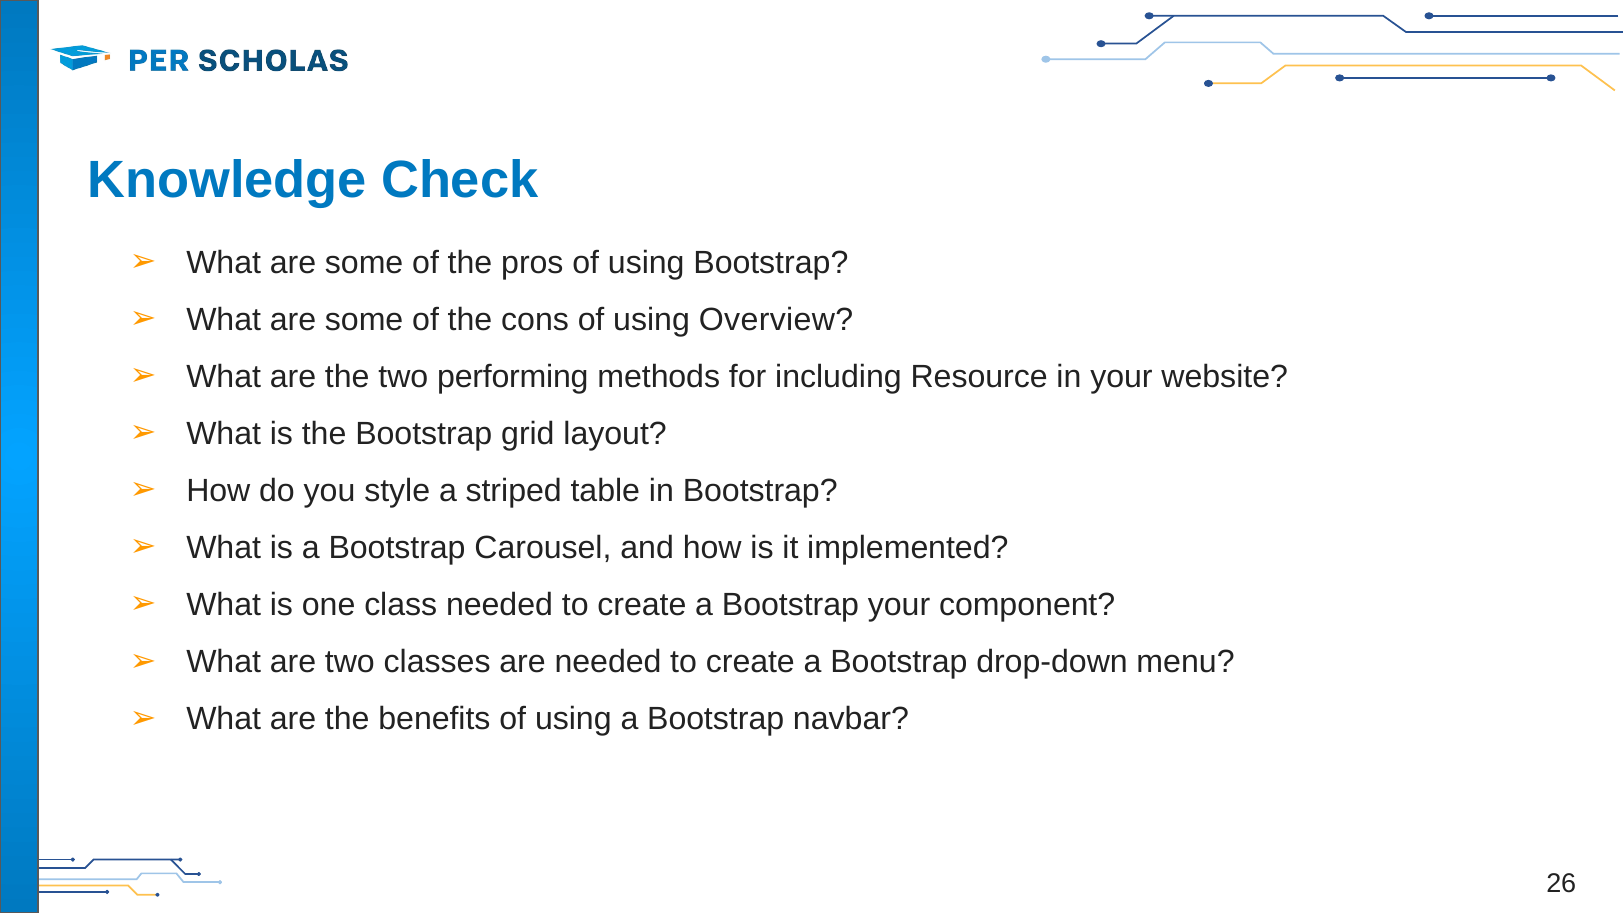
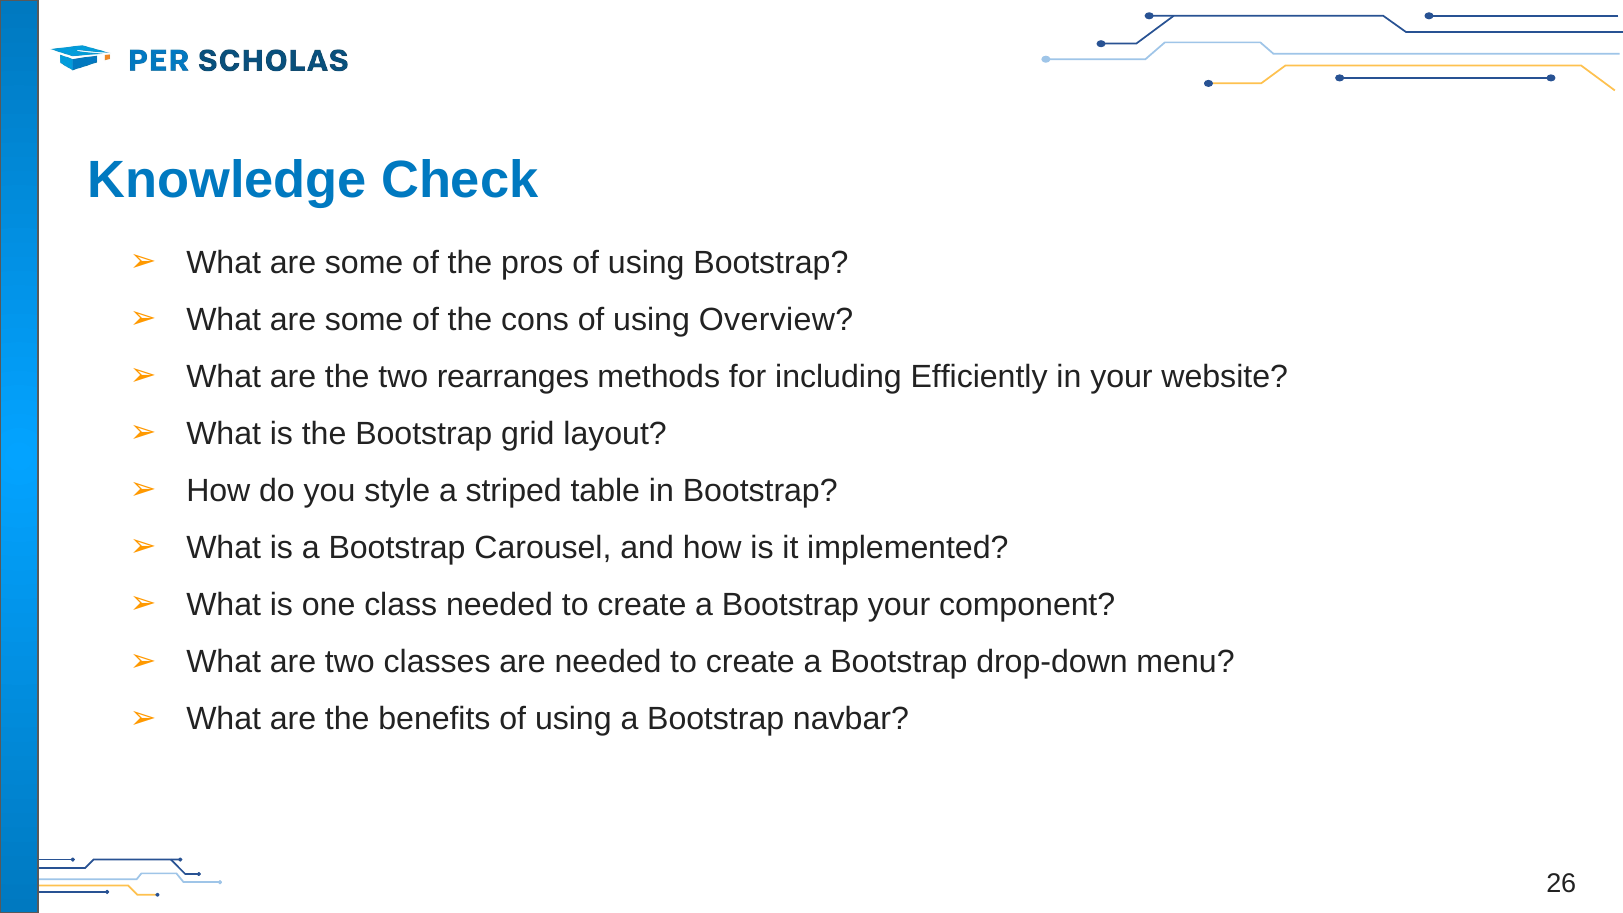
performing: performing -> rearranges (513, 377)
Resource: Resource -> Efficiently (979, 377)
